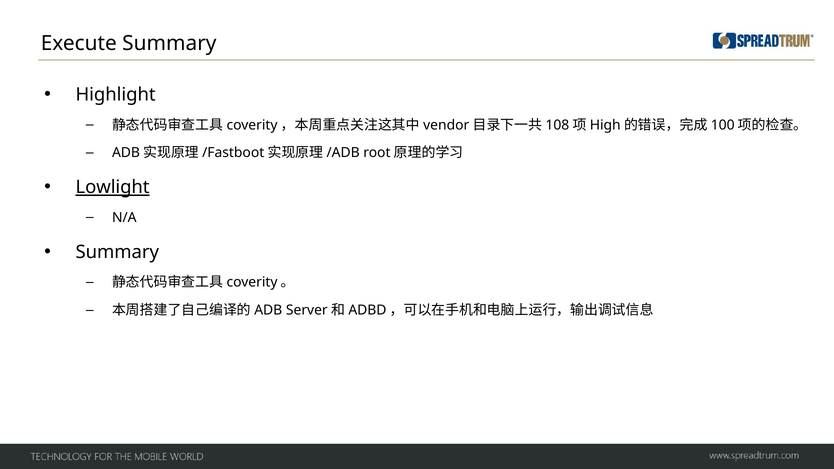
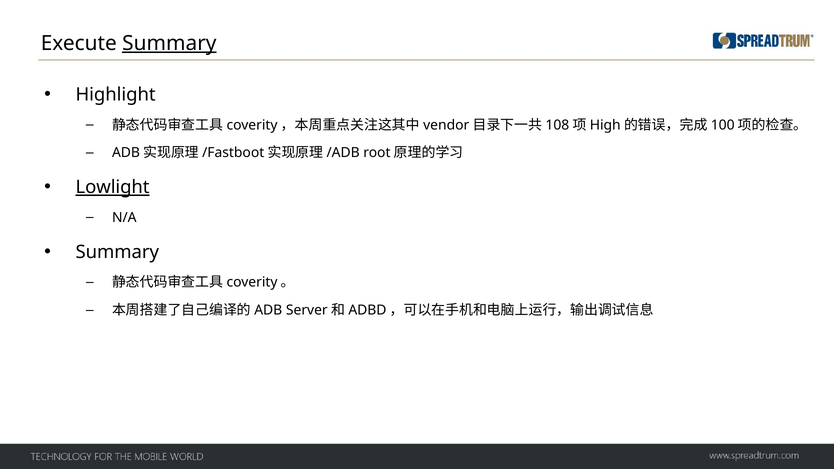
Summary underline: none -> present (169, 43)
